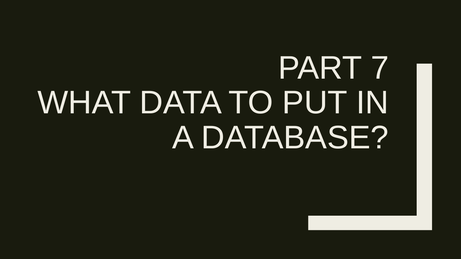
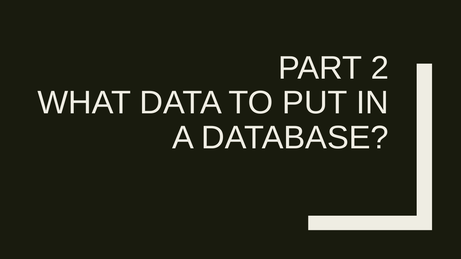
7: 7 -> 2 (380, 68)
